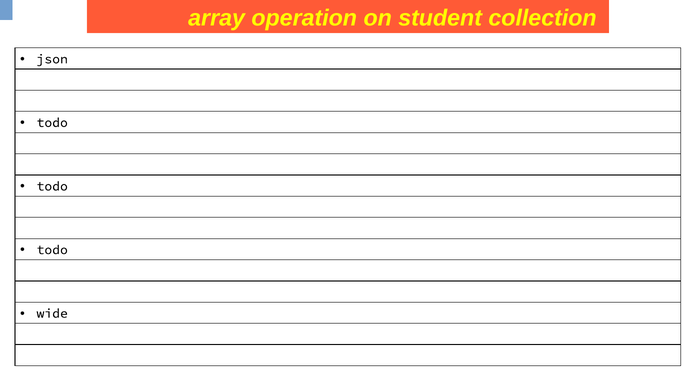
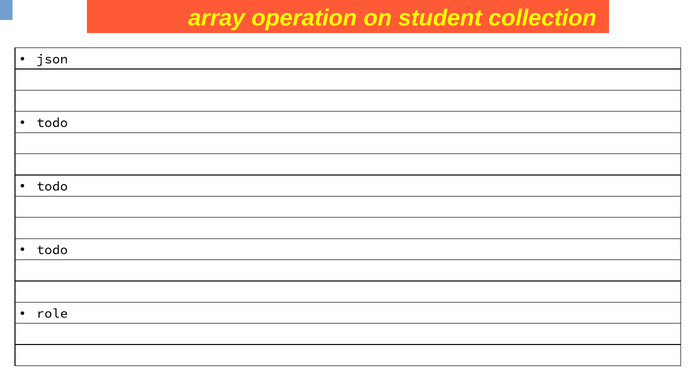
wide: wide -> role (52, 313)
